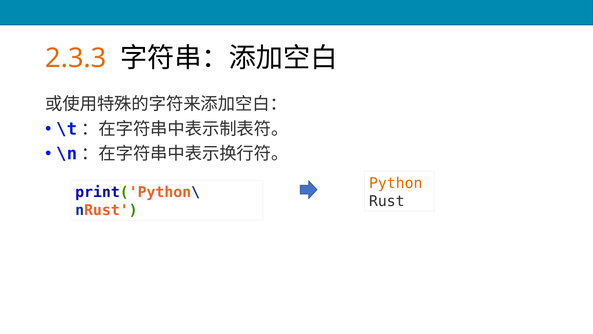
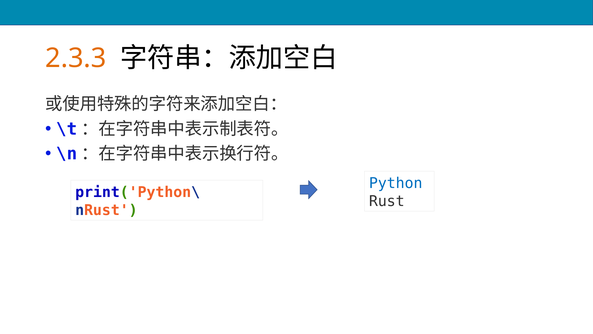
Python colour: orange -> blue (396, 183)
